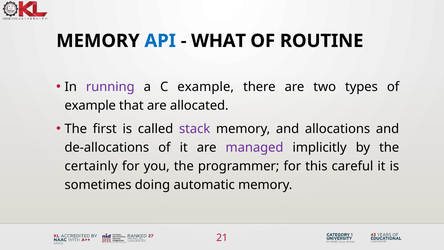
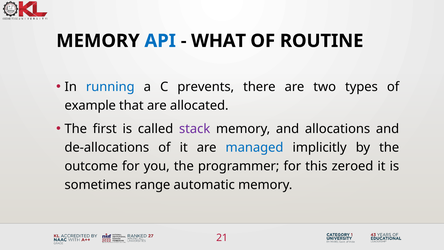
running colour: purple -> blue (110, 87)
C example: example -> prevents (206, 87)
managed colour: purple -> blue (254, 147)
certainly: certainly -> outcome (91, 166)
careful: careful -> zeroed (352, 166)
doing: doing -> range (153, 185)
